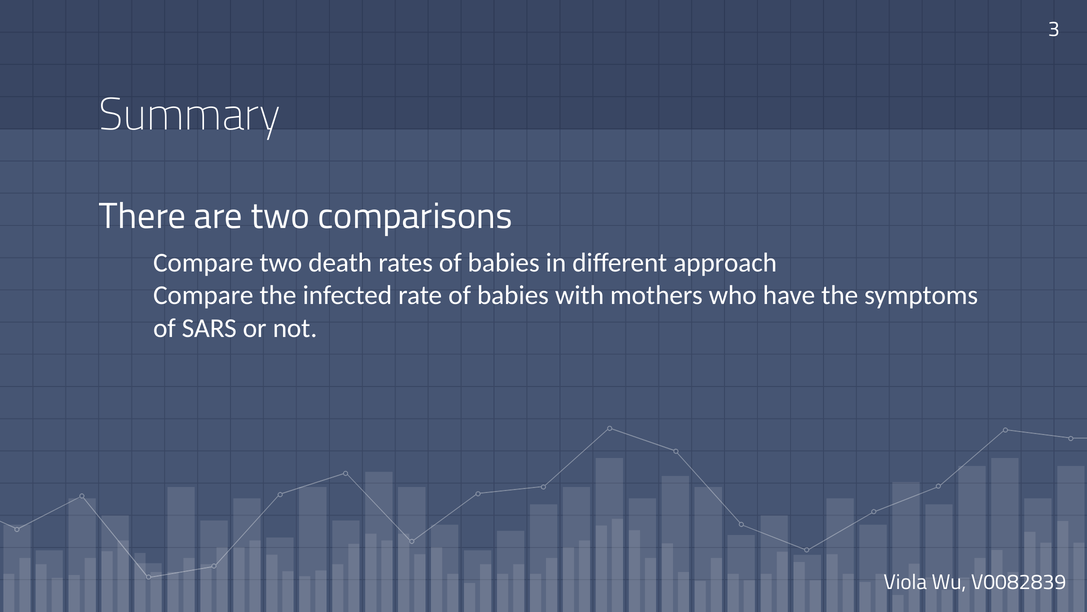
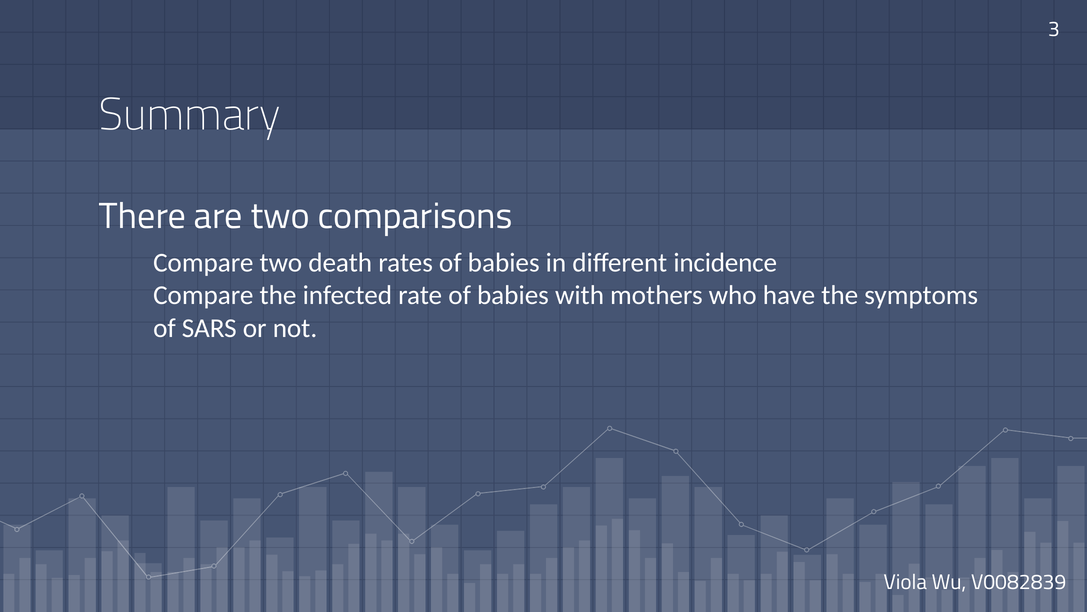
approach: approach -> incidence (725, 263)
